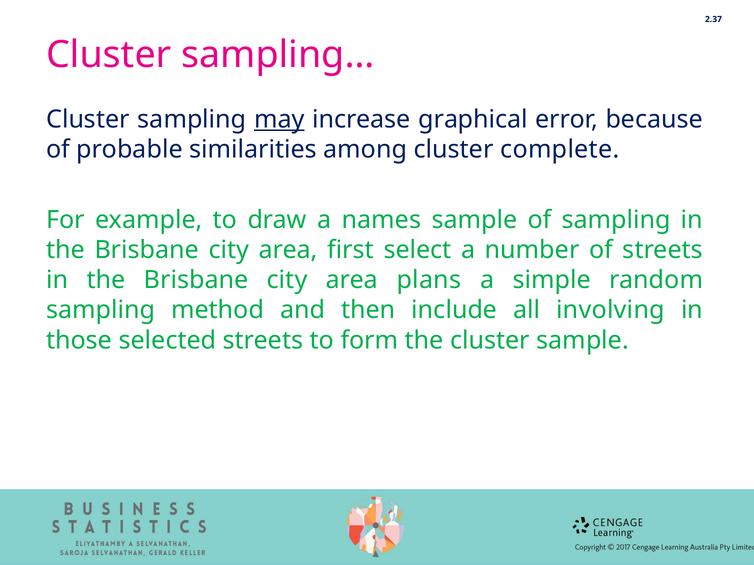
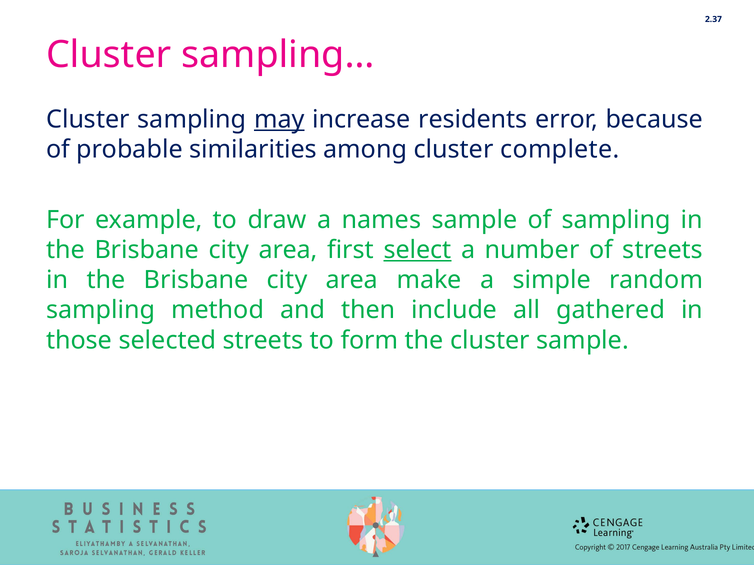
graphical: graphical -> residents (473, 119)
select underline: none -> present (418, 250)
plans: plans -> make (429, 280)
involving: involving -> gathered (611, 310)
